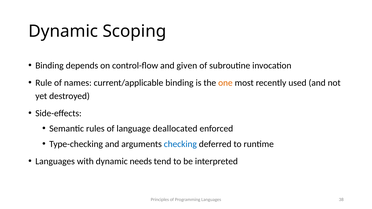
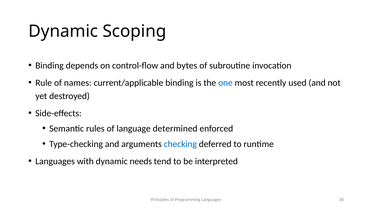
given: given -> bytes (187, 66)
one colour: orange -> blue (225, 83)
deallocated: deallocated -> determined (175, 129)
